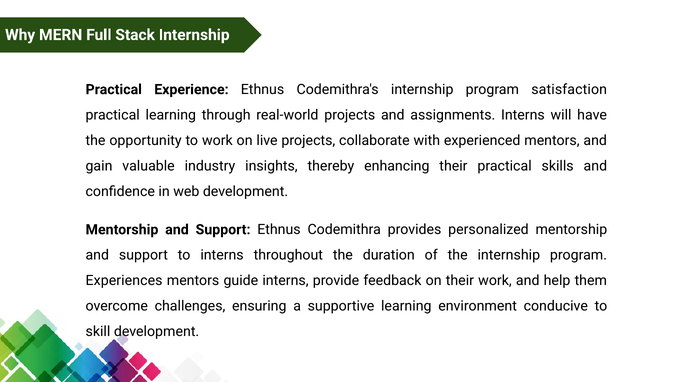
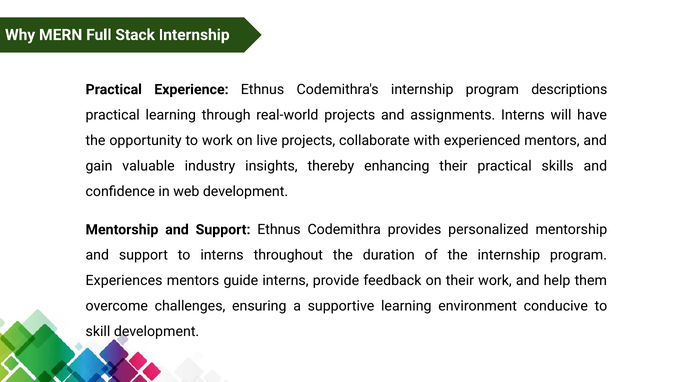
satisfaction: satisfaction -> descriptions (569, 89)
